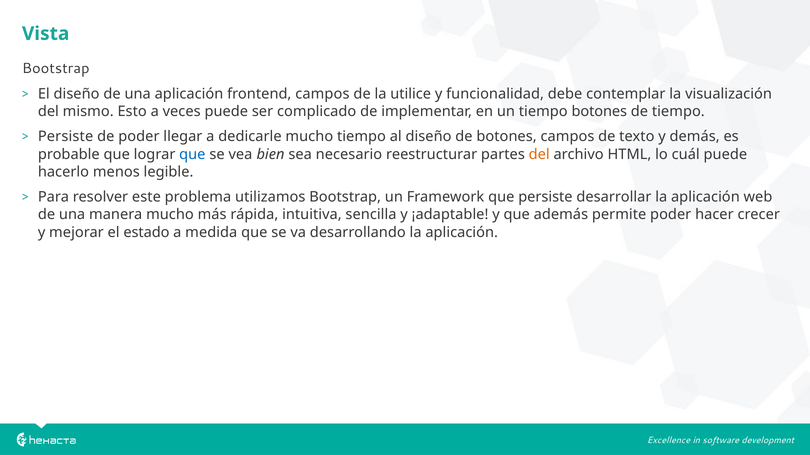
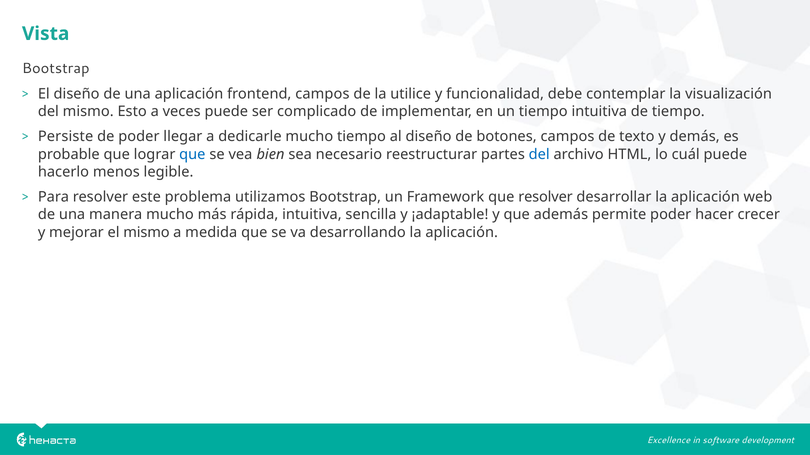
tiempo botones: botones -> intuitiva (599, 111)
del colour: orange -> blue (539, 154)
que persiste: persiste -> resolver (545, 197)
el estado: estado -> mismo (146, 233)
